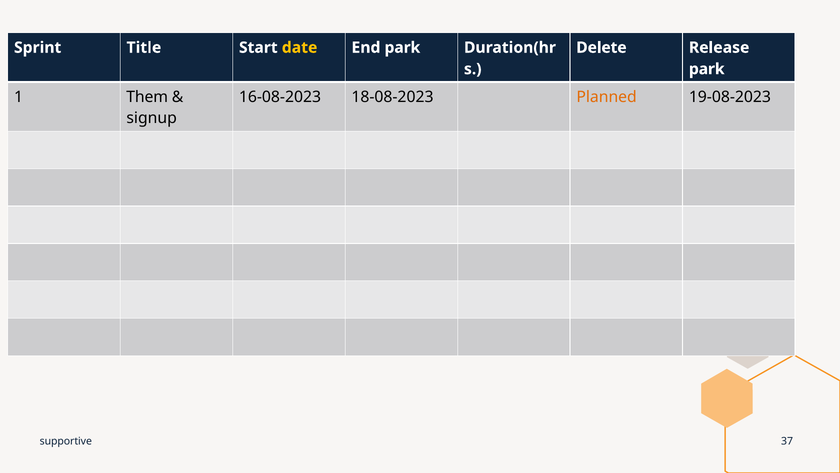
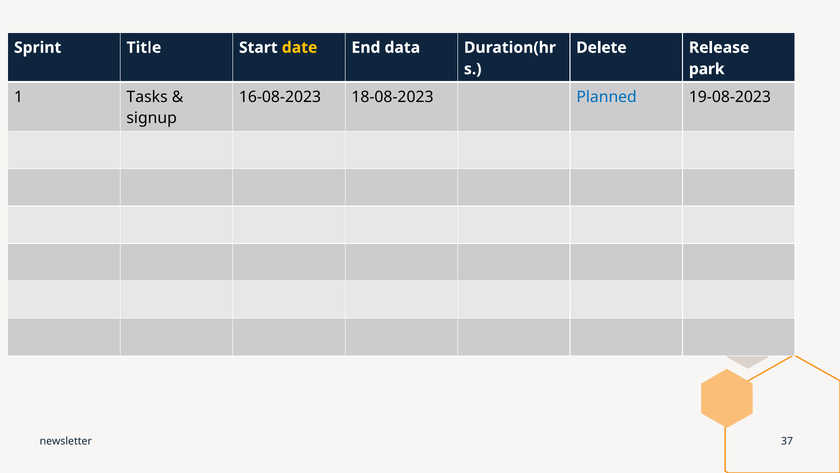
End park: park -> data (402, 48)
Them: Them -> Tasks (147, 97)
Planned colour: orange -> blue (607, 97)
supportive: supportive -> newsletter (66, 441)
